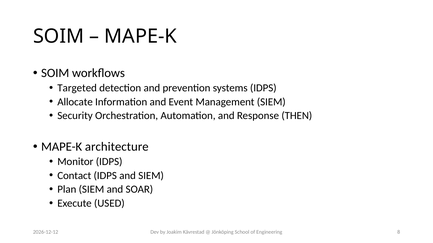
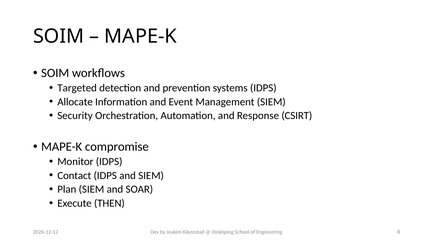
THEN: THEN -> CSIRT (297, 116)
architecture: architecture -> compromise (117, 147)
USED: USED -> THEN (109, 204)
